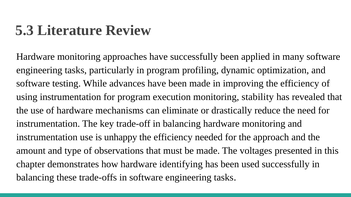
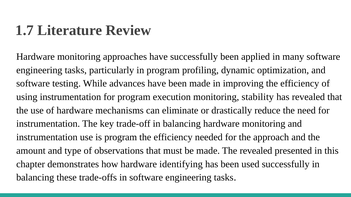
5.3: 5.3 -> 1.7 (25, 30)
is unhappy: unhappy -> program (121, 138)
The voltages: voltages -> revealed (256, 151)
